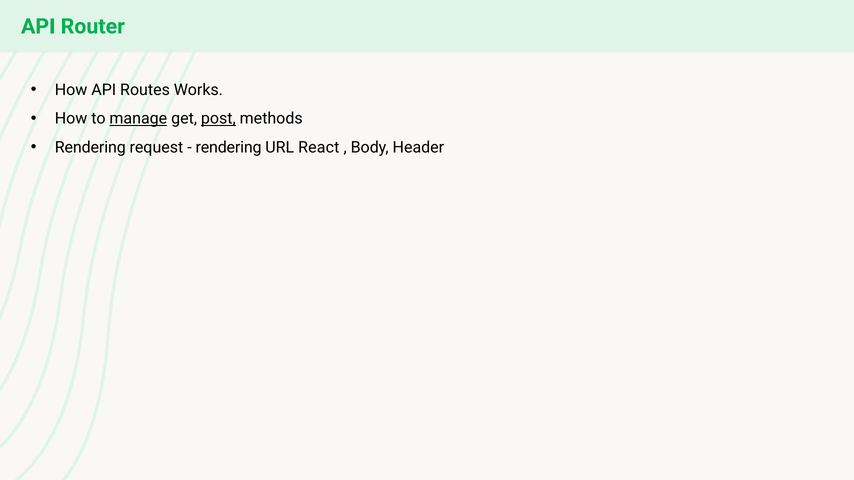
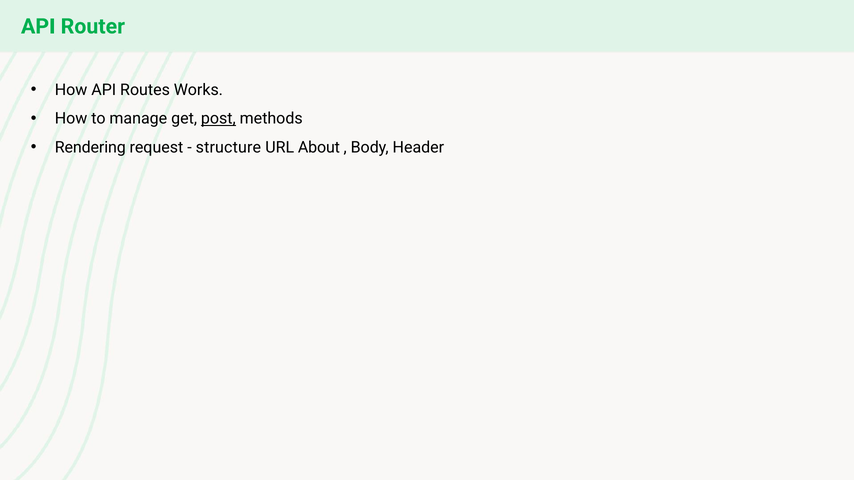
manage underline: present -> none (138, 119)
rendering: rendering -> structure (228, 148)
React: React -> About (319, 148)
